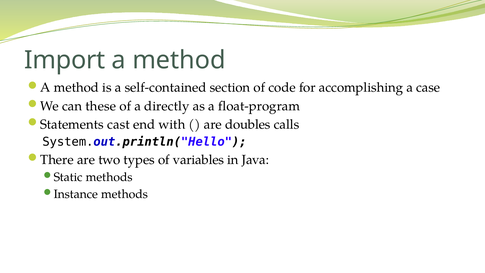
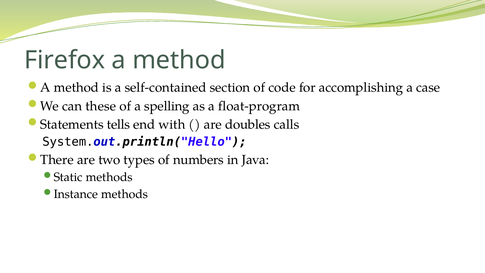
Import: Import -> Firefox (65, 60)
directly: directly -> spelling (167, 106)
cast: cast -> tells (119, 124)
variables: variables -> numbers (198, 160)
